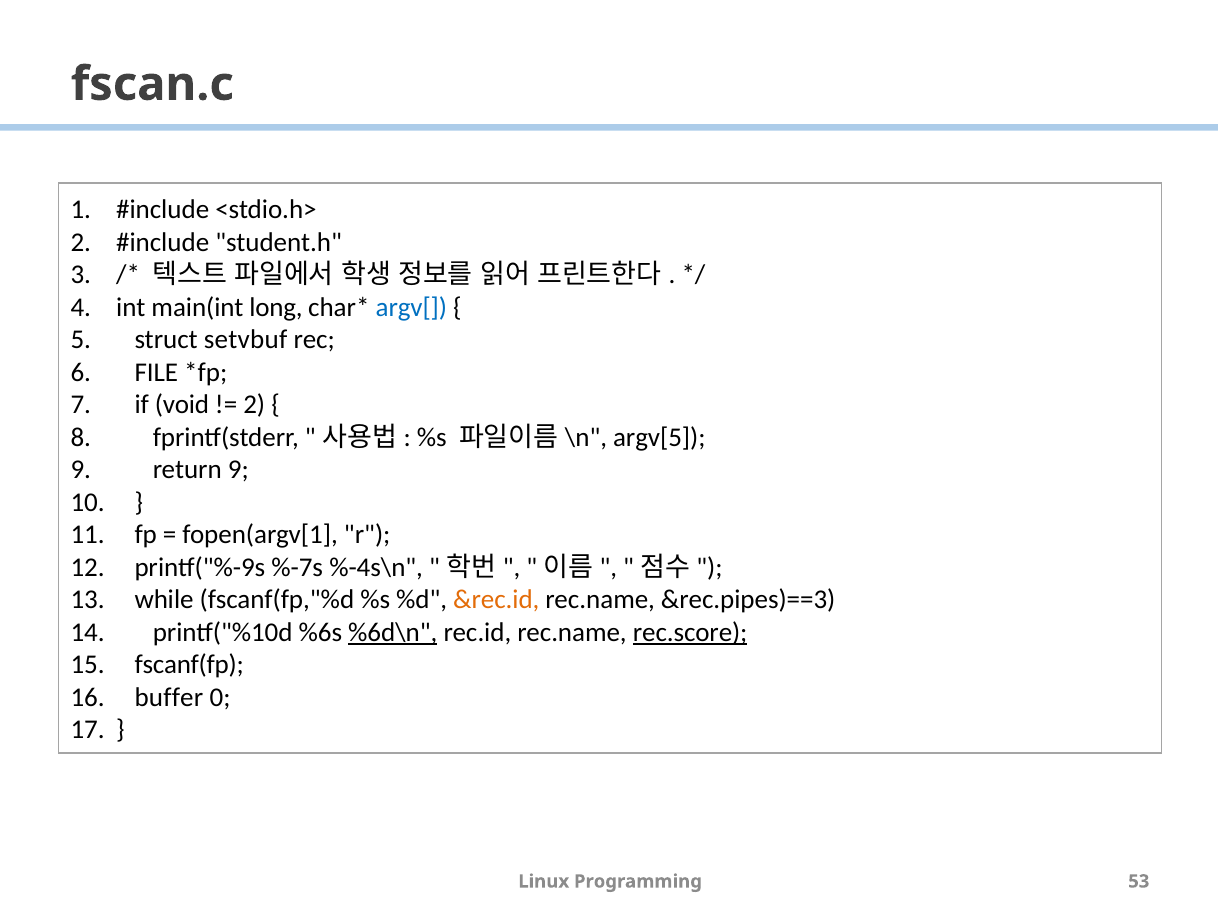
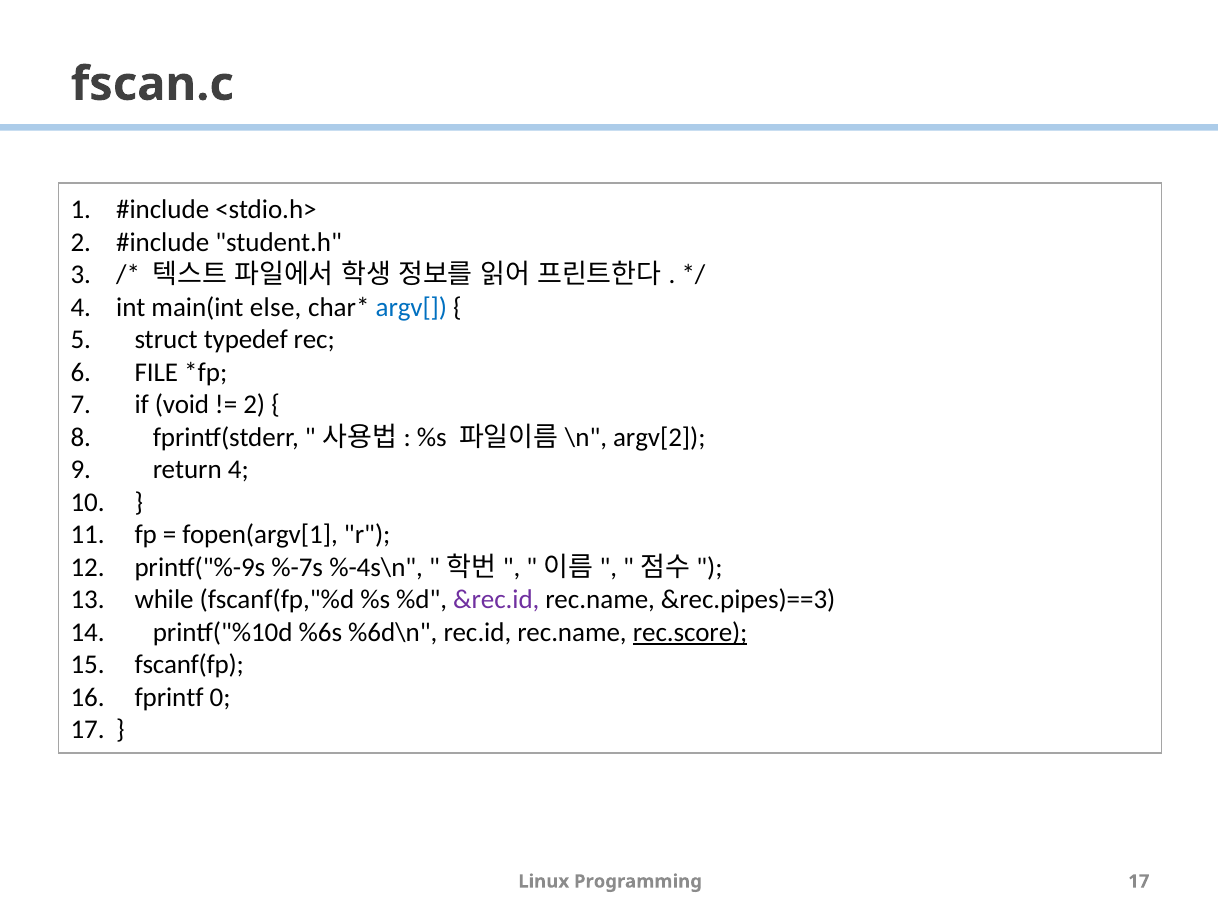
long: long -> else (276, 307)
setvbuf: setvbuf -> typedef (246, 340)
argv[5: argv[5 -> argv[2 (659, 437)
return 9: 9 -> 4 (238, 470)
&rec.id colour: orange -> purple (496, 600)
%6d\n underline: present -> none (393, 632)
buffer: buffer -> fprintf (169, 697)
Programming 53: 53 -> 17 (1139, 881)
